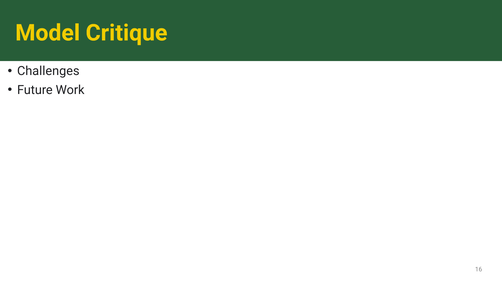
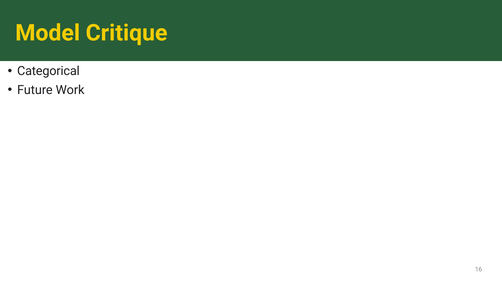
Challenges: Challenges -> Categorical (48, 71)
